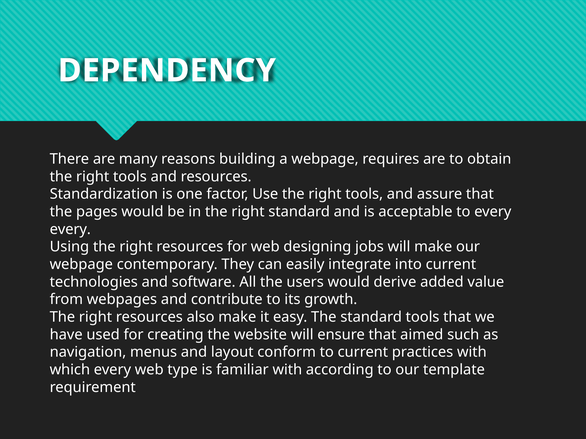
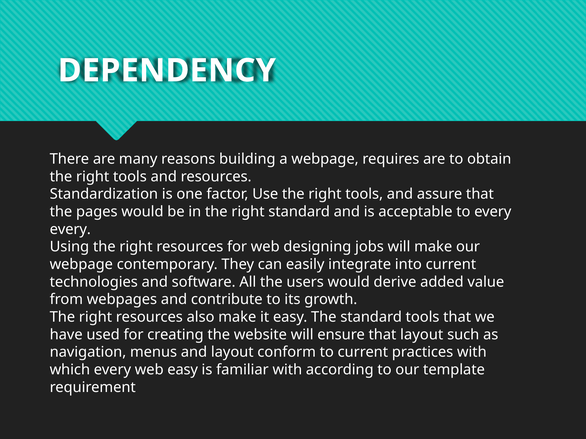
that aimed: aimed -> layout (422, 335)
web type: type -> easy (183, 370)
